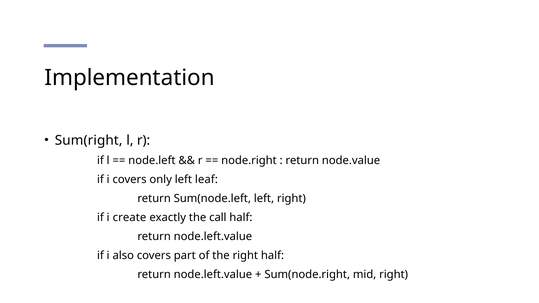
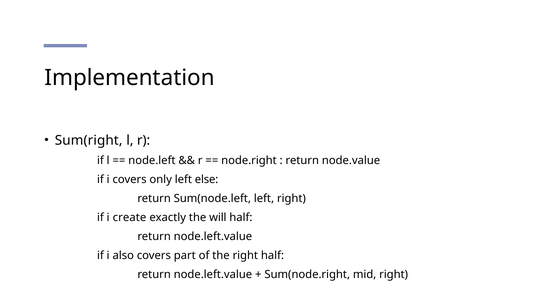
leaf: leaf -> else (207, 180)
call: call -> will (218, 218)
